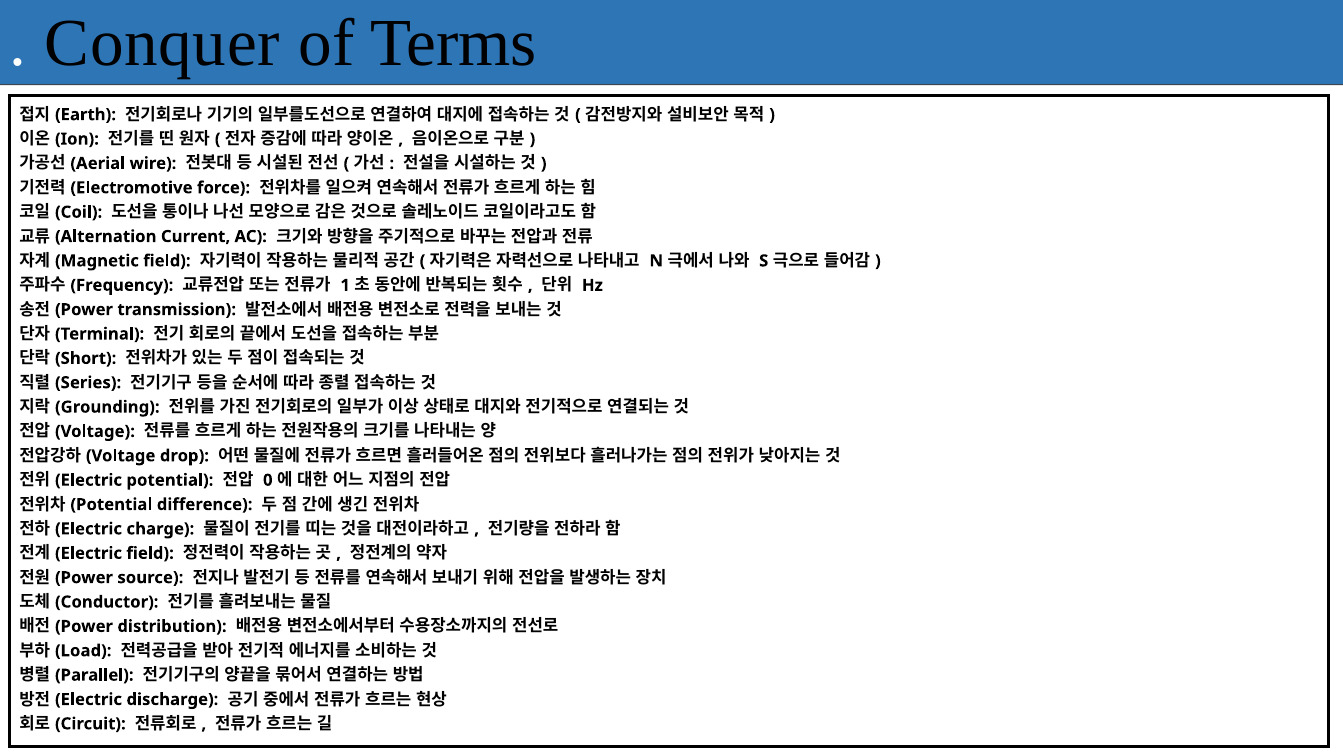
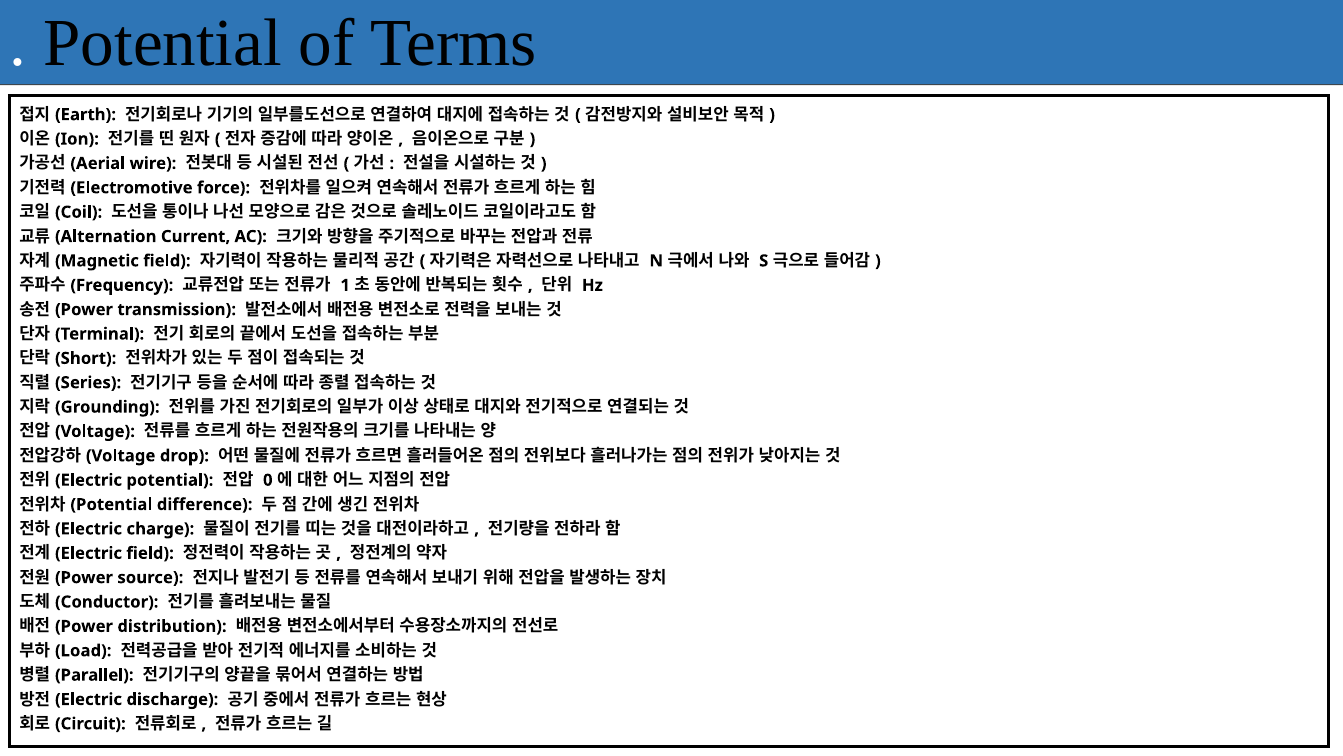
Conquer: Conquer -> Potential (163, 44)
